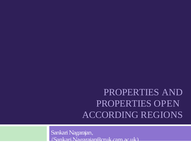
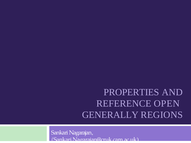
PROPERTIES: PROPERTIES -> REFERENCE (124, 104)
ACCORDING: ACCORDING -> GENERALLY (110, 115)
